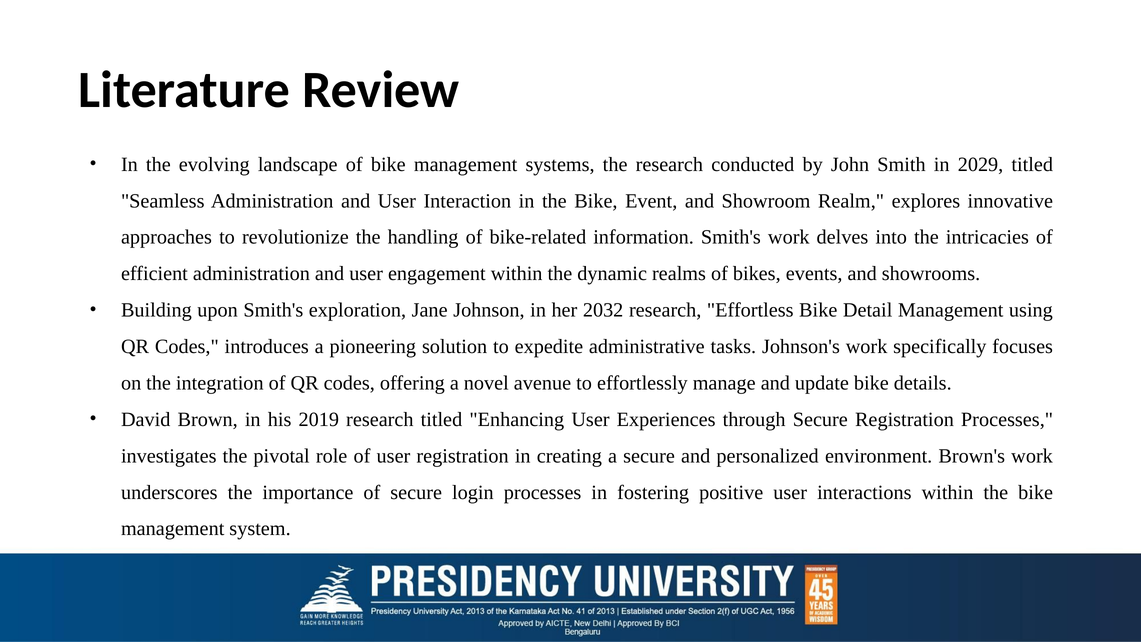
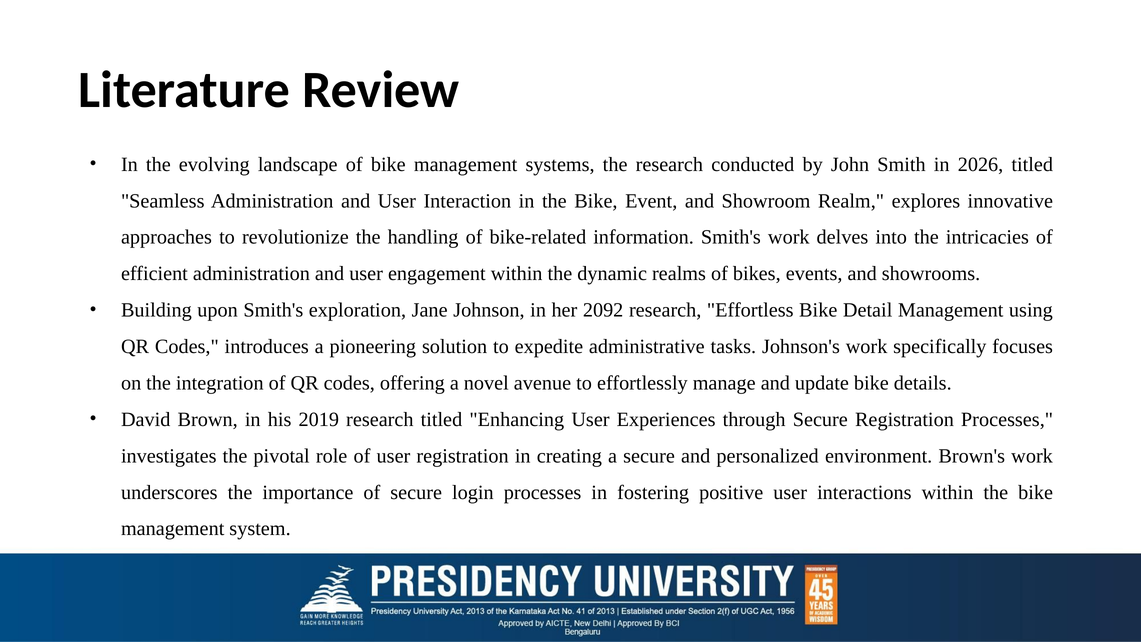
2029: 2029 -> 2026 (981, 164)
2032: 2032 -> 2092 (603, 310)
